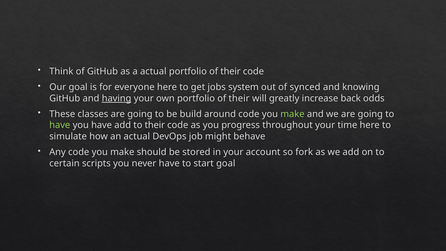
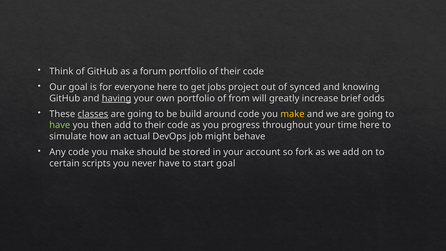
a actual: actual -> forum (153, 71)
system: system -> project (243, 87)
own portfolio of their: their -> from (239, 98)
back: back -> brief (351, 98)
classes underline: none -> present (93, 114)
make colour: light green -> yellow (292, 114)
you have: have -> then (102, 125)
